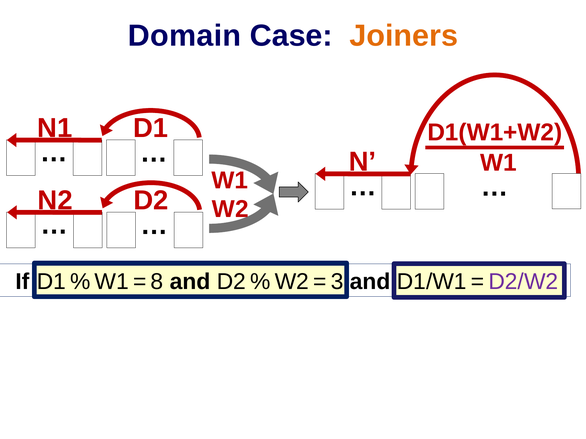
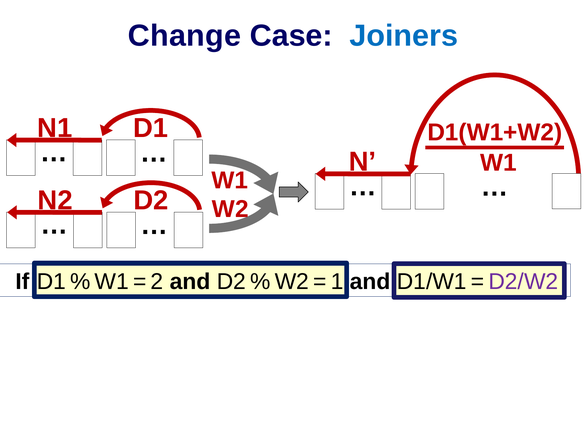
Domain: Domain -> Change (184, 36)
Joiners colour: orange -> blue (404, 36)
8: 8 -> 2 (157, 282)
3: 3 -> 1 (337, 282)
